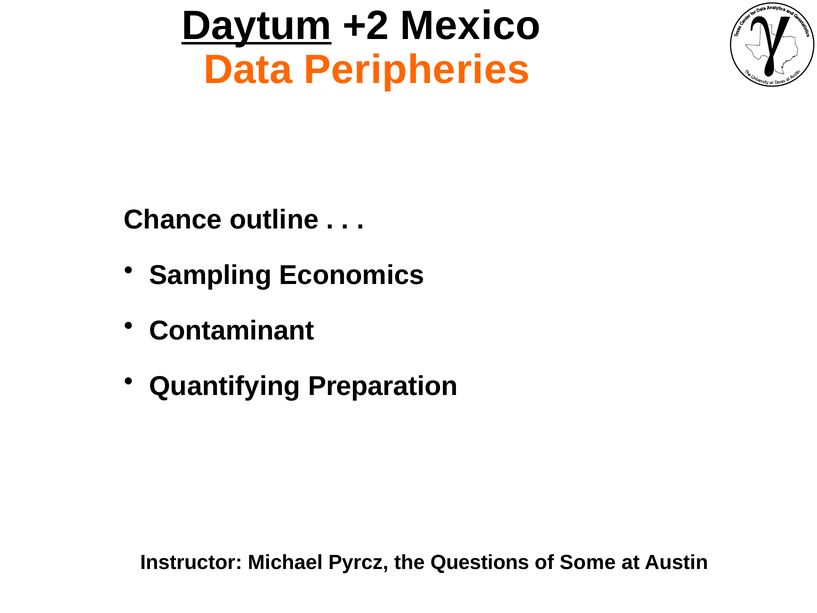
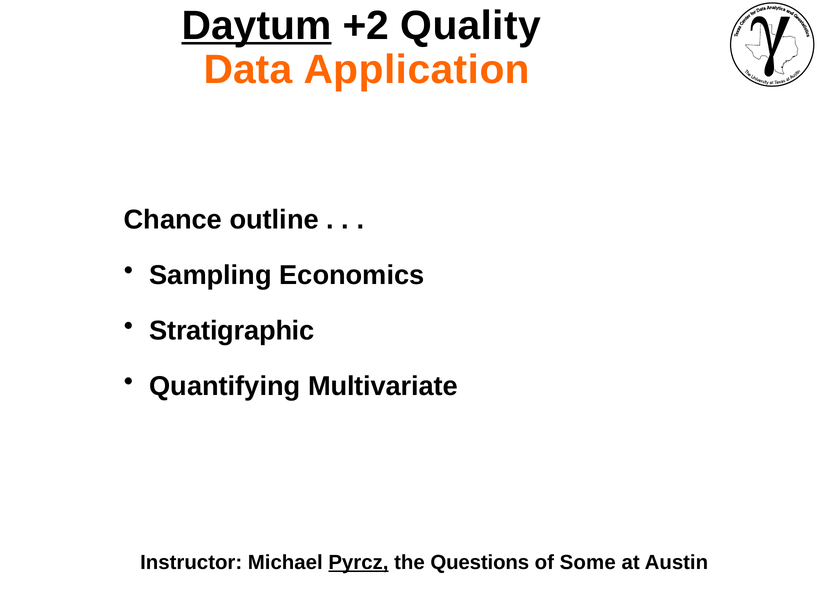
Mexico: Mexico -> Quality (471, 26)
Peripheries: Peripheries -> Application (417, 70)
Contaminant: Contaminant -> Stratigraphic (232, 331)
Preparation: Preparation -> Multivariate (383, 386)
Pyrcz underline: none -> present (358, 562)
